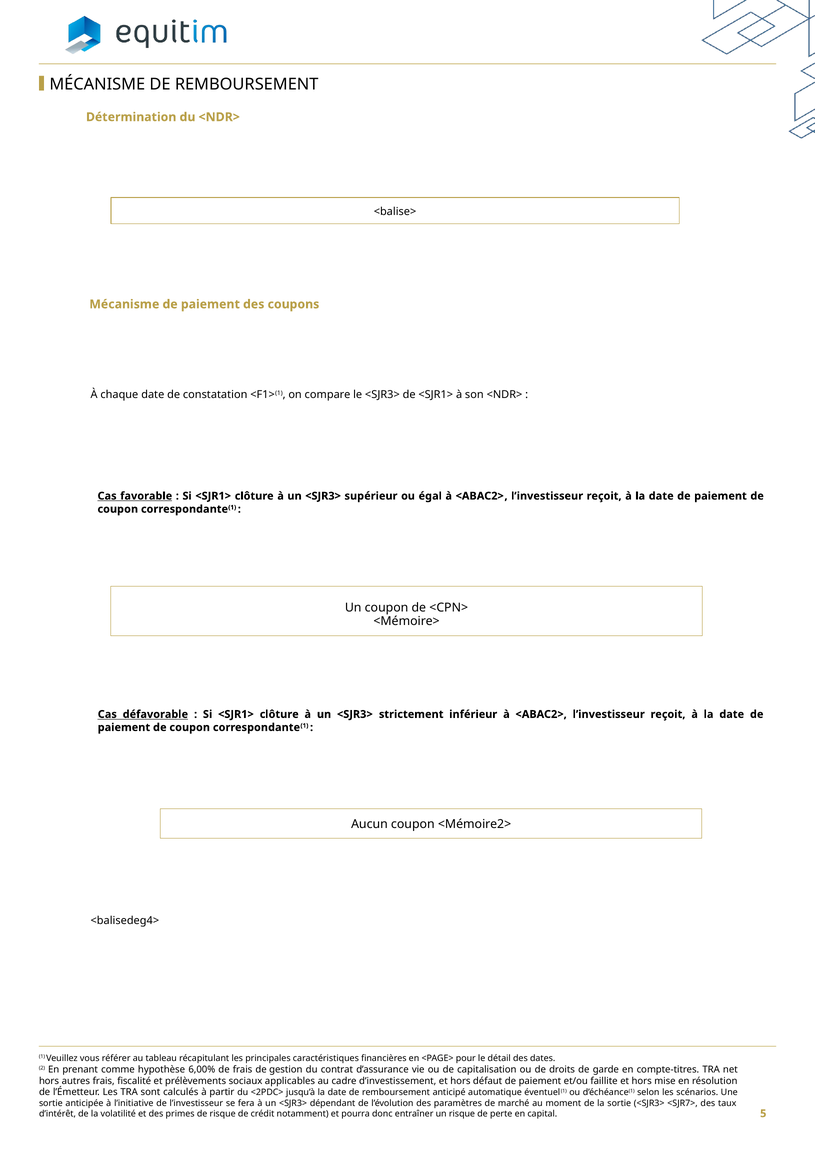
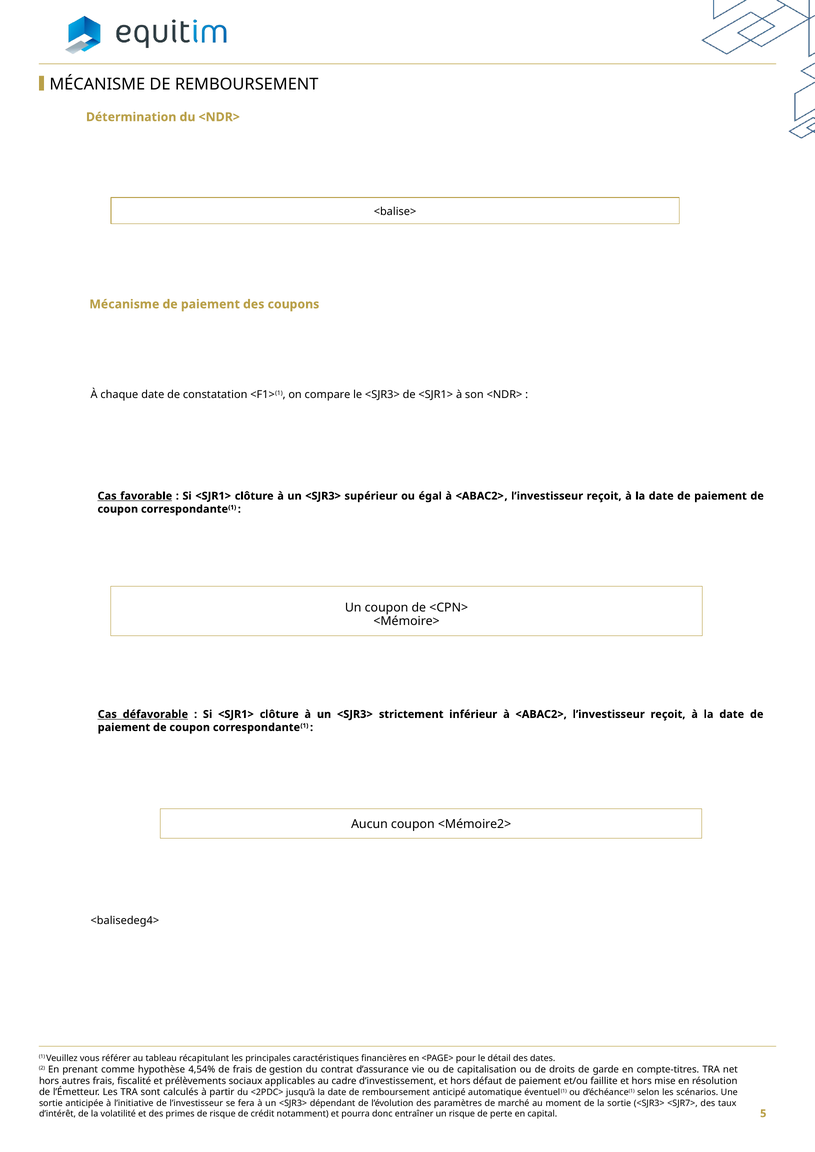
6,00%: 6,00% -> 4,54% (202, 1070)
